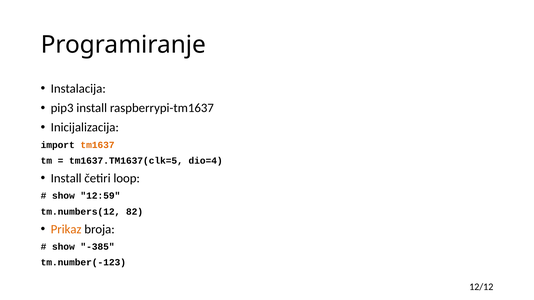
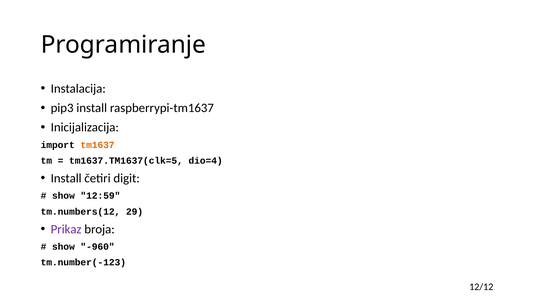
loop: loop -> digit (127, 178)
82: 82 -> 29 (135, 212)
Prikaz colour: orange -> purple (66, 229)
-385: -385 -> -960 (98, 247)
